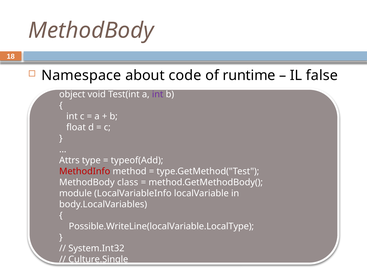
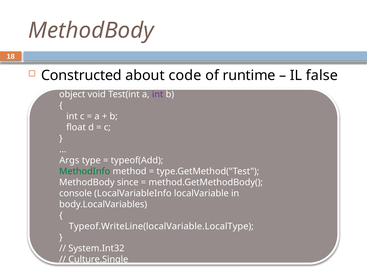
Namespace: Namespace -> Constructed (81, 76)
Attrs: Attrs -> Args (69, 160)
MethodInfo colour: red -> green (85, 171)
class: class -> since (128, 182)
module: module -> console (76, 193)
Possible.WriteLine(localVariable.LocalType: Possible.WriteLine(localVariable.LocalType -> Typeof.WriteLine(localVariable.LocalType (161, 227)
